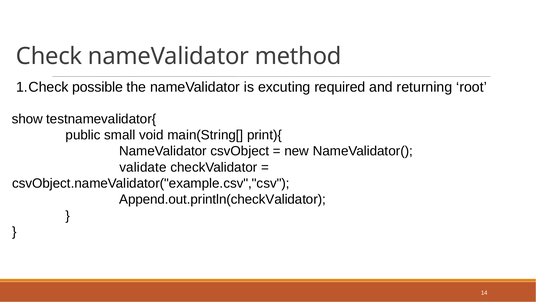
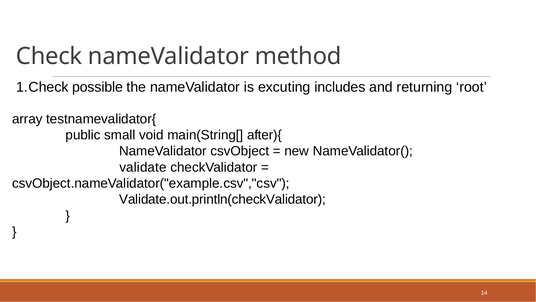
required: required -> includes (340, 87)
show: show -> array (27, 119)
print){: print){ -> after){ (265, 135)
Append.out.println(checkValidator: Append.out.println(checkValidator -> Validate.out.println(checkValidator (223, 199)
